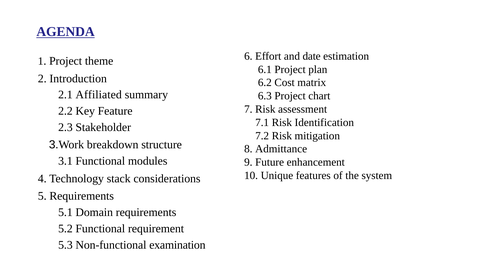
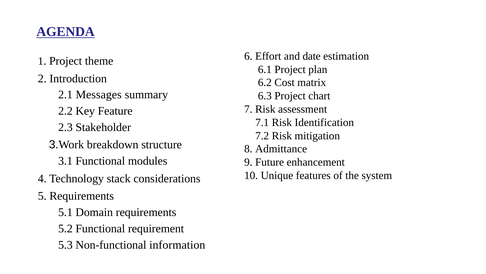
Affiliated: Affiliated -> Messages (99, 95)
examination: examination -> information (177, 244)
